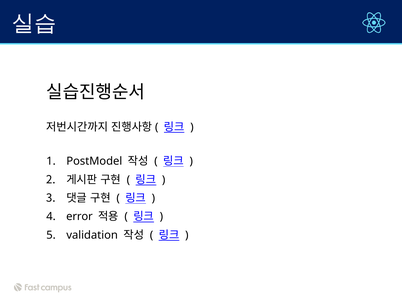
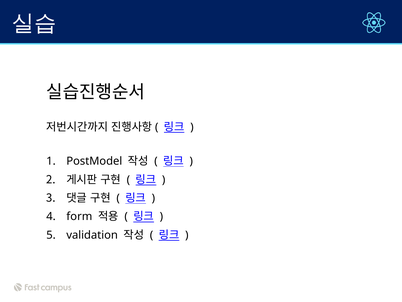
error: error -> form (79, 216)
